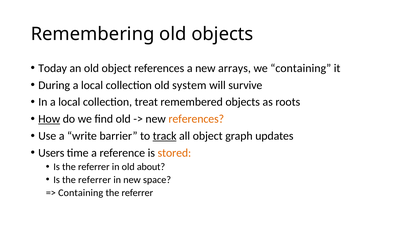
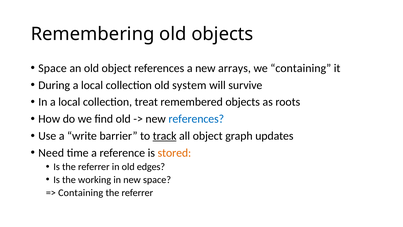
Today: Today -> Space (53, 68)
How underline: present -> none (49, 119)
references colour: orange -> blue (196, 119)
Users: Users -> Need (51, 153)
about: about -> edges (151, 167)
referrer: referrer -> working (95, 179)
